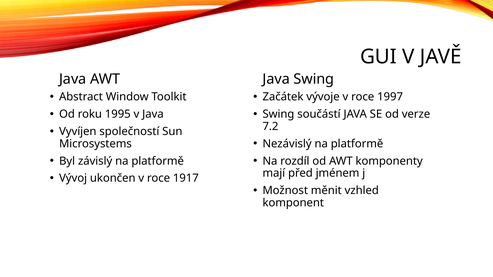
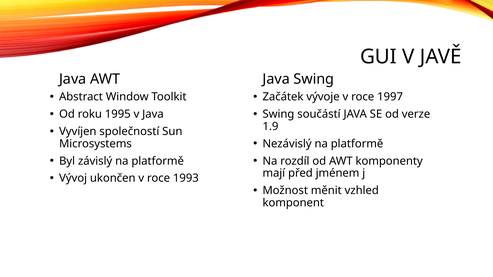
7.2: 7.2 -> 1.9 (270, 126)
1917: 1917 -> 1993 (186, 178)
